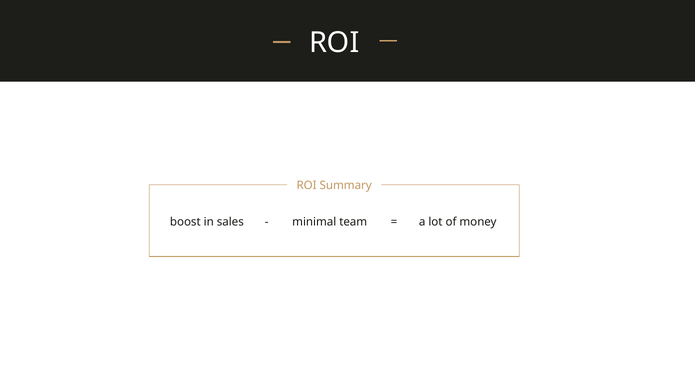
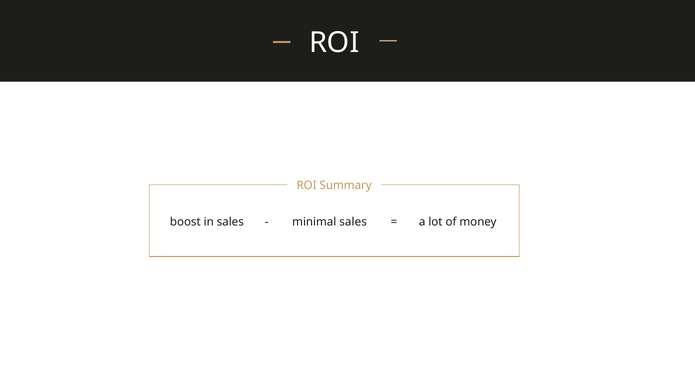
minimal team: team -> sales (353, 222)
